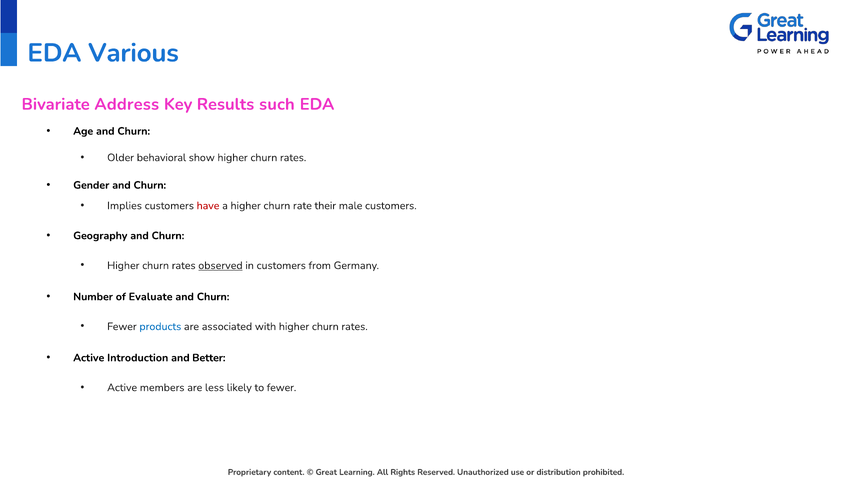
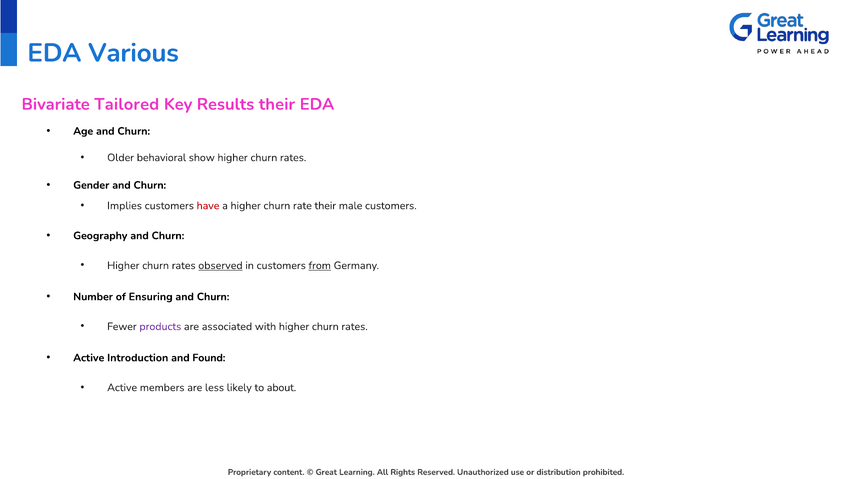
Address: Address -> Tailored (127, 104)
Results such: such -> their (277, 104)
from underline: none -> present (320, 265)
Evaluate: Evaluate -> Ensuring (151, 297)
products colour: blue -> purple (160, 326)
Better: Better -> Found (209, 358)
to fewer: fewer -> about (281, 387)
